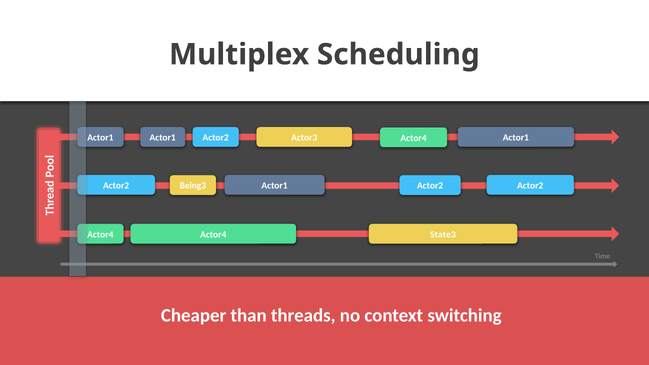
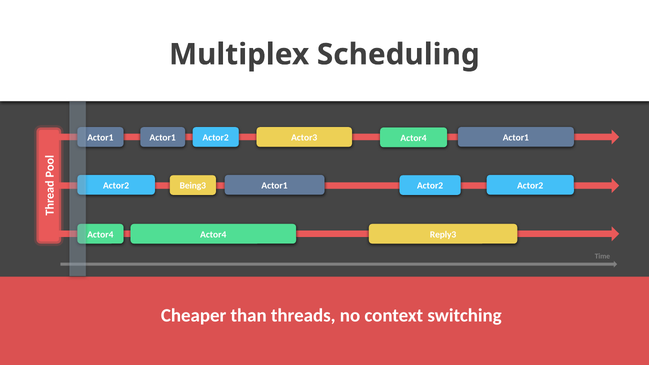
State3: State3 -> Reply3 (443, 234)
